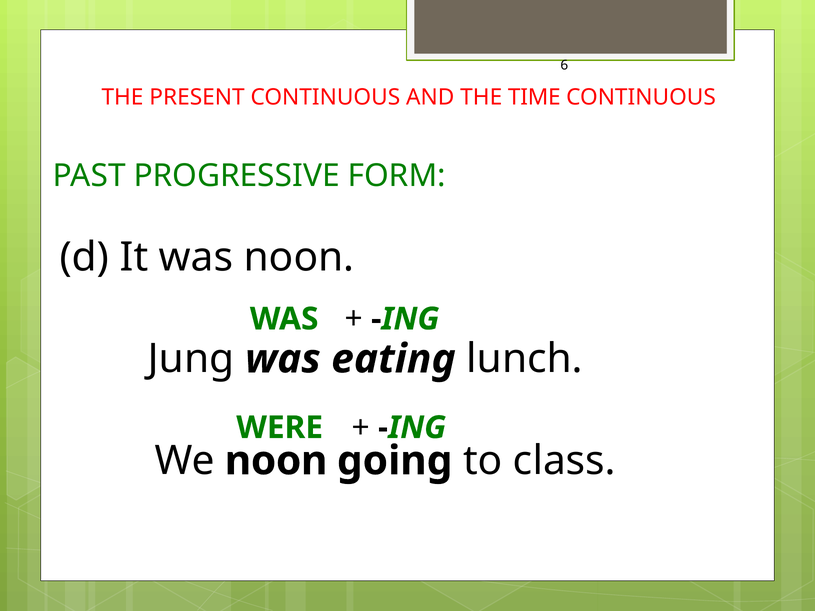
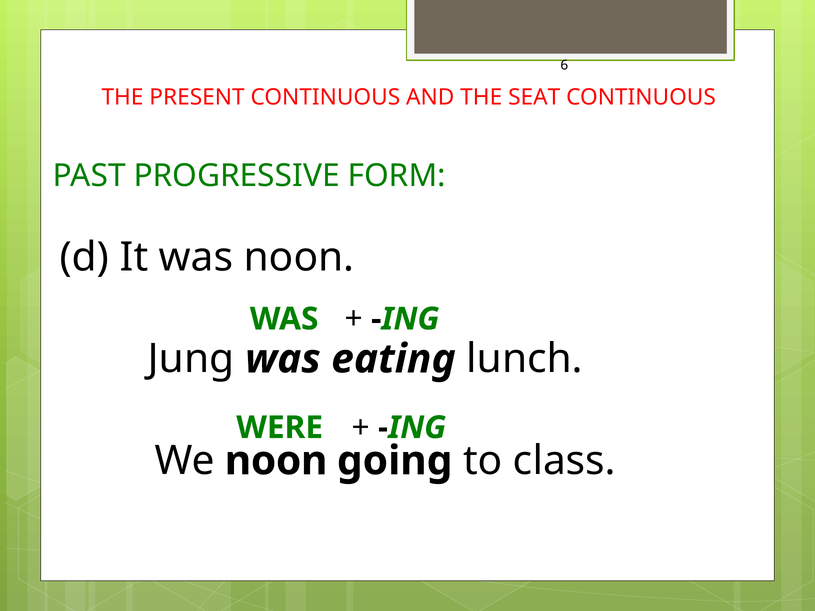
TIME: TIME -> SEAT (534, 97)
